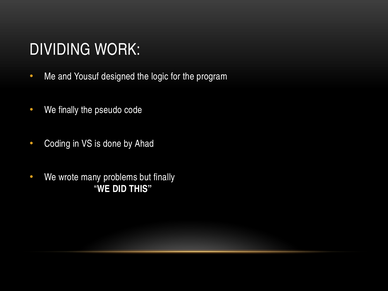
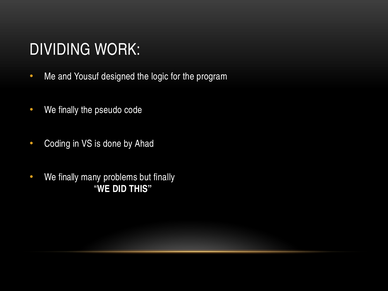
wrote: wrote -> finally (69, 177)
